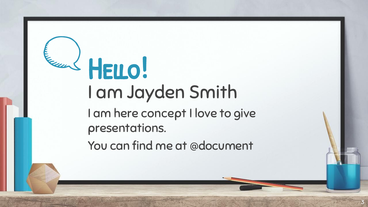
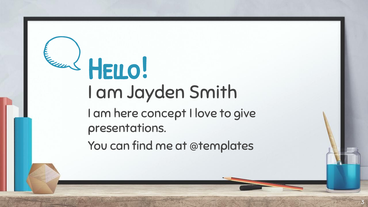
@document: @document -> @templates (222, 146)
